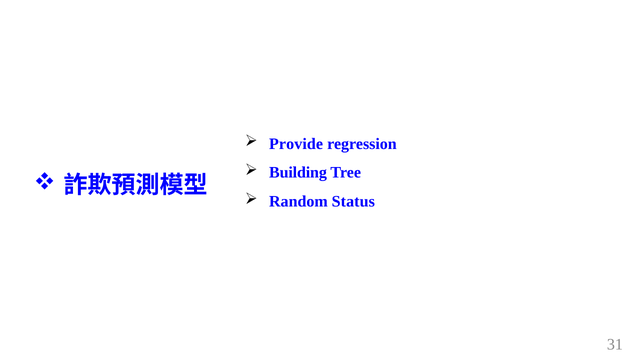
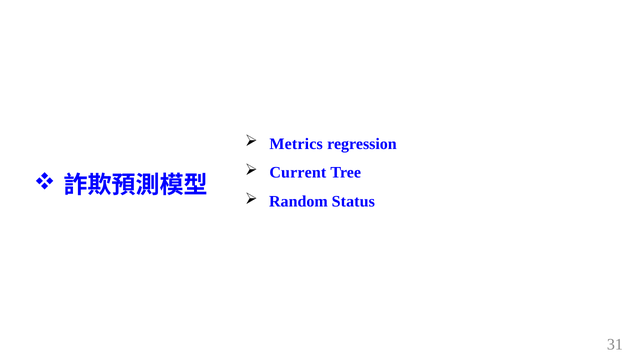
Provide: Provide -> Metrics (296, 144)
Building: Building -> Current (298, 173)
